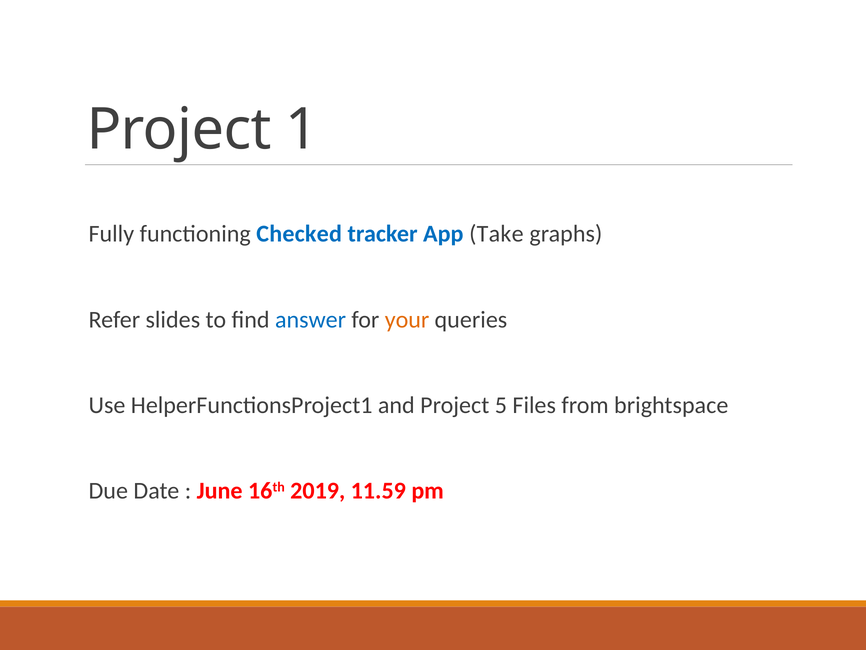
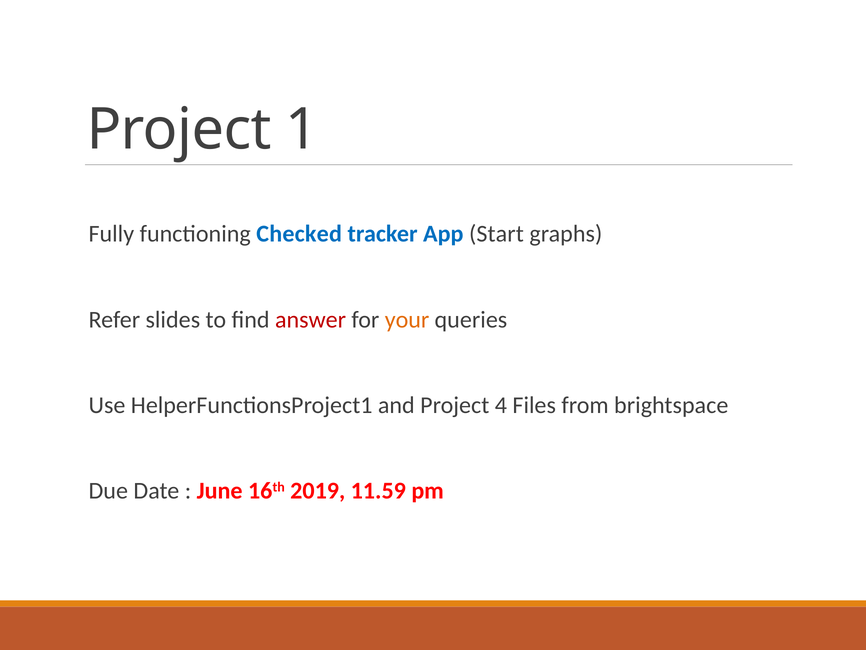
Take: Take -> Start (496, 234)
answer colour: blue -> red (311, 319)
5: 5 -> 4 (501, 405)
